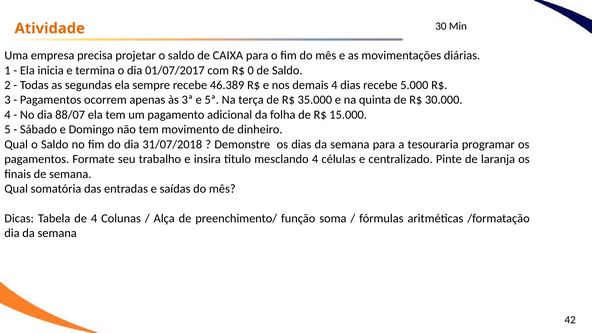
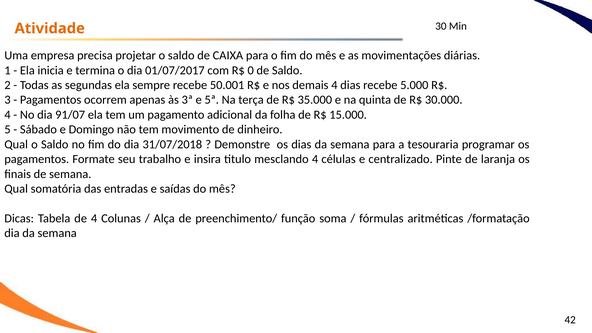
46.389: 46.389 -> 50.001 (227, 85)
88/07: 88/07 -> 91/07 (70, 115)
